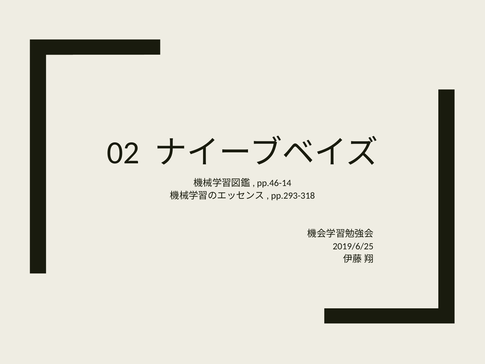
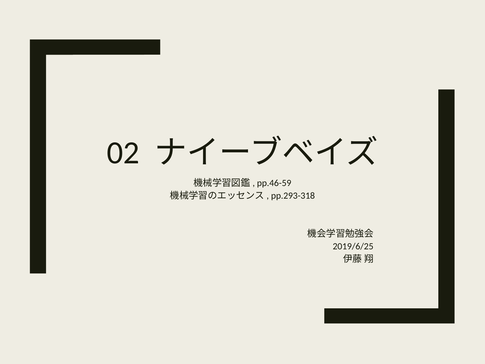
pp.46-14: pp.46-14 -> pp.46-59 (274, 183)
